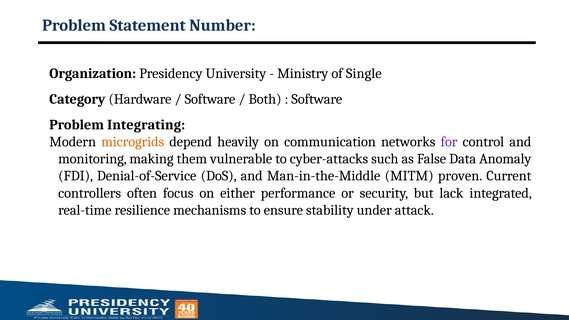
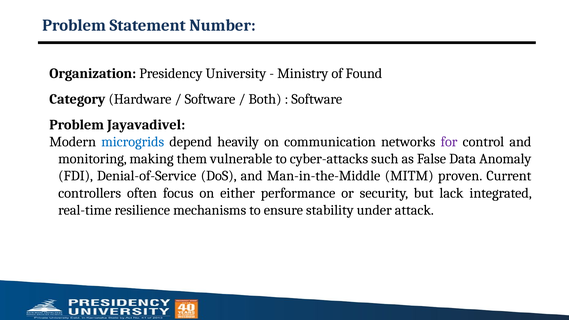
Single: Single -> Found (364, 74)
Integrating: Integrating -> Jayavadivel (146, 125)
microgrids colour: orange -> blue (133, 142)
